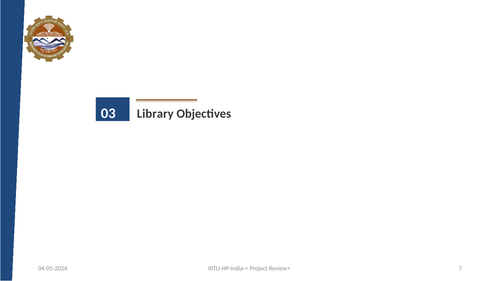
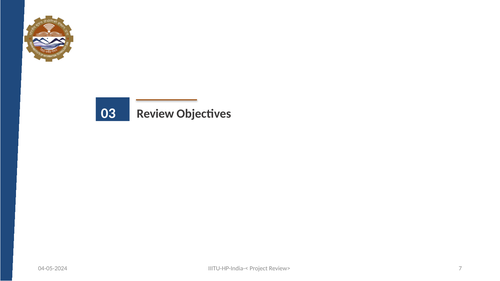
Library: Library -> Review (155, 114)
